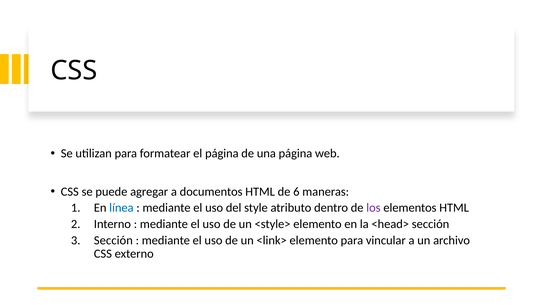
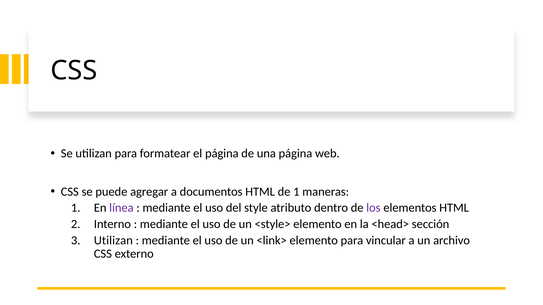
de 6: 6 -> 1 (296, 192)
línea colour: blue -> purple (121, 208)
3 Sección: Sección -> Utilizan (113, 241)
